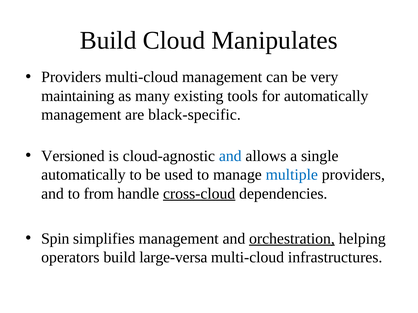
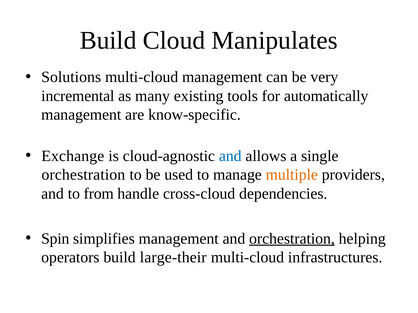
Providers: Providers -> Solutions (71, 77)
maintaining: maintaining -> incremental (78, 96)
black-specific: black-specific -> know-specific (194, 115)
Versioned: Versioned -> Exchange (73, 156)
automatically: automatically -> orchestration (83, 175)
multiple colour: blue -> orange (292, 175)
cross-cloud underline: present -> none (199, 194)
large-versa: large-versa -> large-their (173, 258)
